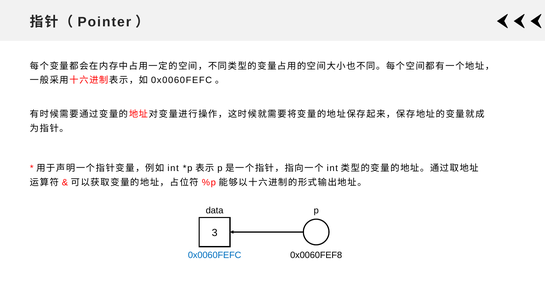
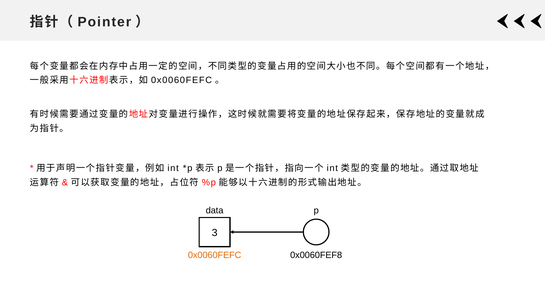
0x0060FEFC colour: blue -> orange (215, 255)
